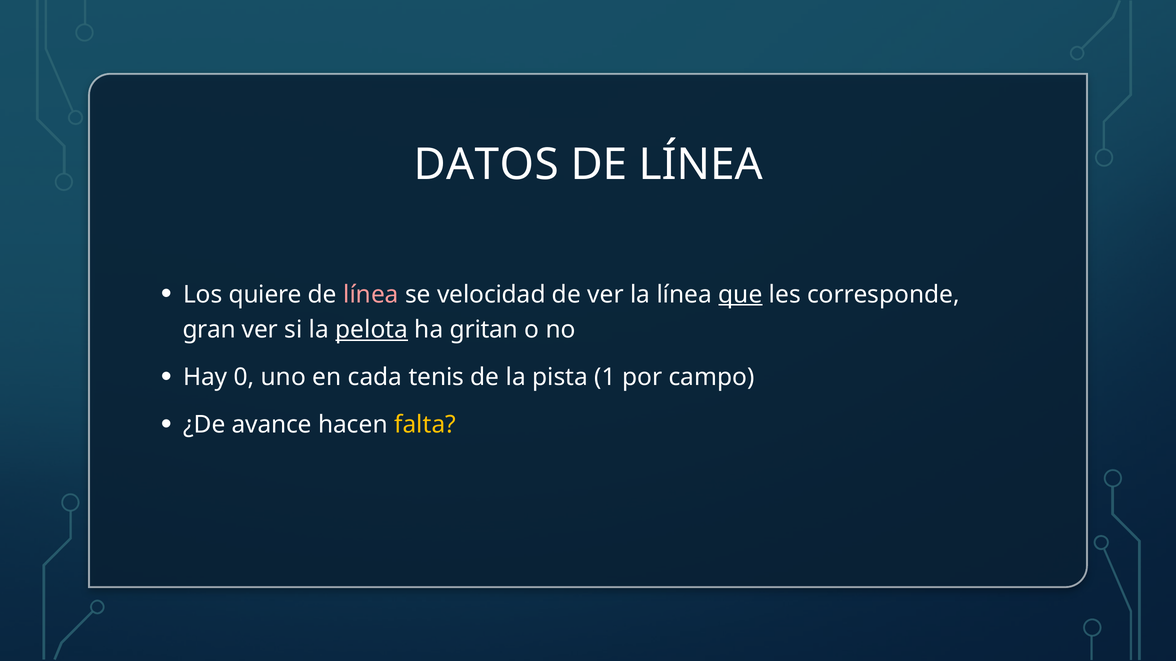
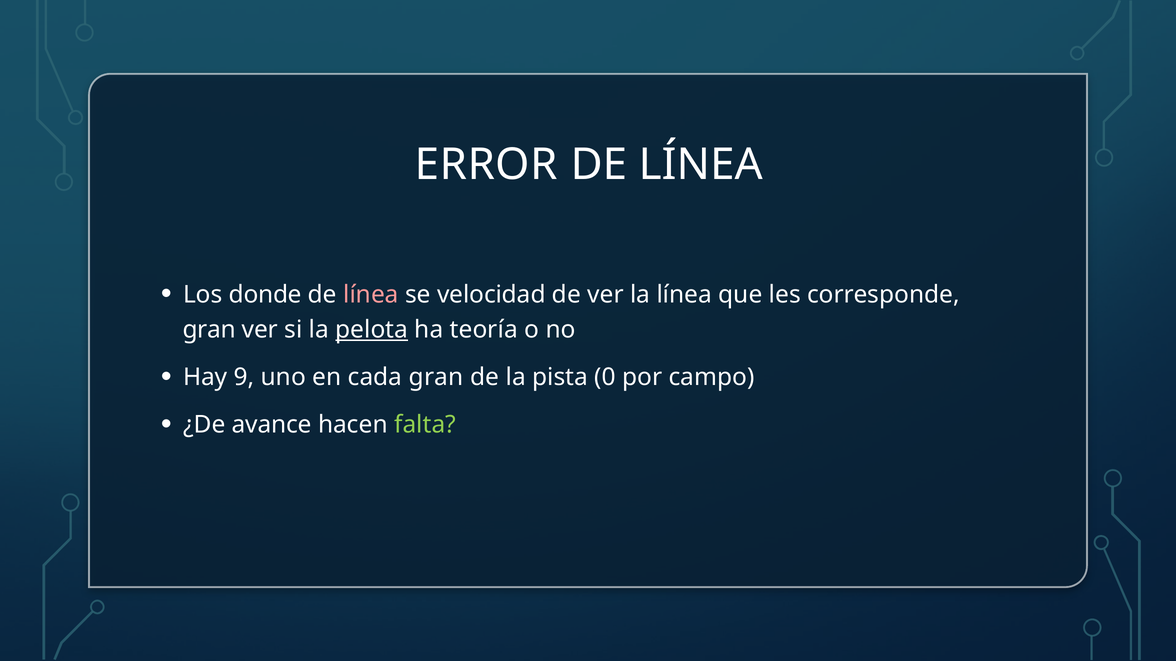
DATOS: DATOS -> ERROR (486, 165)
quiere: quiere -> donde (265, 295)
que underline: present -> none (740, 295)
gritan: gritan -> teoría (484, 330)
0: 0 -> 9 (244, 378)
cada tenis: tenis -> gran (436, 378)
1: 1 -> 0 (605, 378)
falta colour: yellow -> light green (425, 425)
